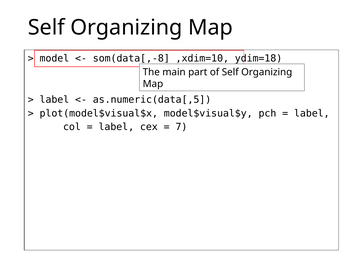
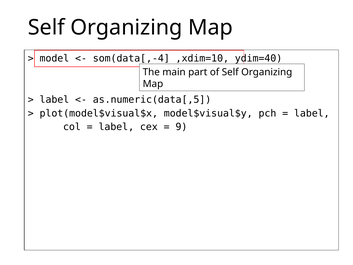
som(data[,-8: som(data[,-8 -> som(data[,-4 (131, 58)
ydim=18: ydim=18 -> ydim=40 (259, 58)
7: 7 -> 9 (181, 127)
